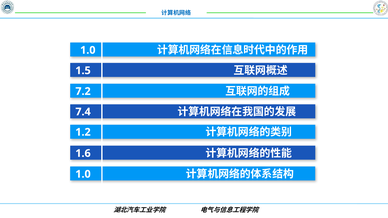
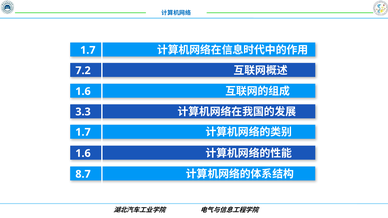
1.0: 1.0 -> 1.7 (88, 50)
1.5: 1.5 -> 7.2 (83, 71)
7.2: 7.2 -> 1.6 (83, 91)
7.4: 7.4 -> 3.3 (83, 112)
1.2: 1.2 -> 1.7 (83, 132)
1.0: 1.0 -> 8.7 (83, 174)
